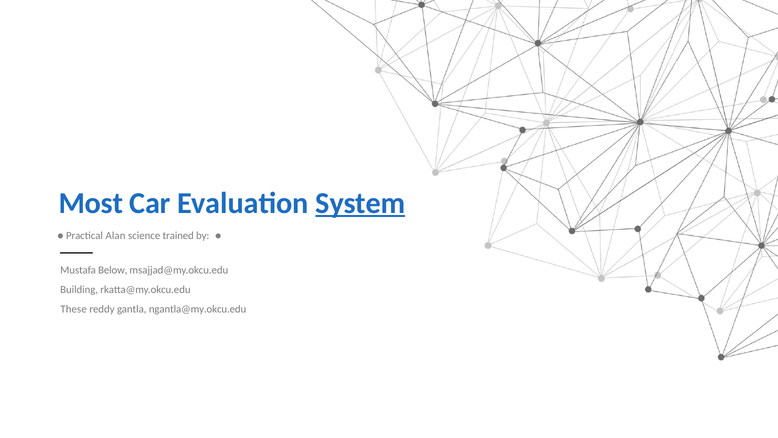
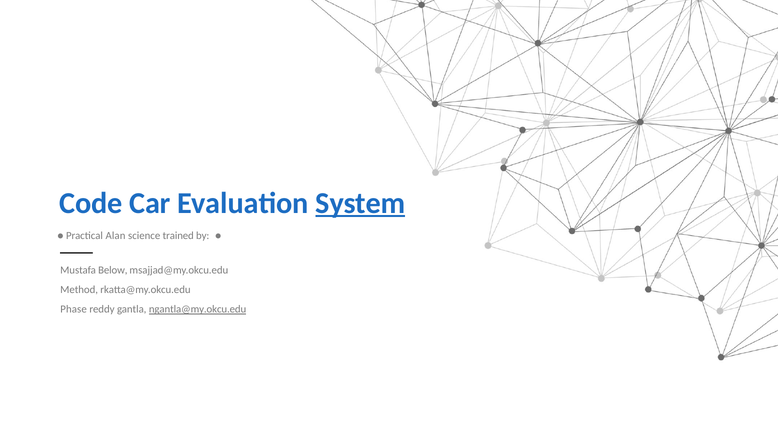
Most: Most -> Code (91, 203)
Building: Building -> Method (79, 290)
These: These -> Phase (74, 309)
ngantla@my.okcu.edu underline: none -> present (198, 309)
